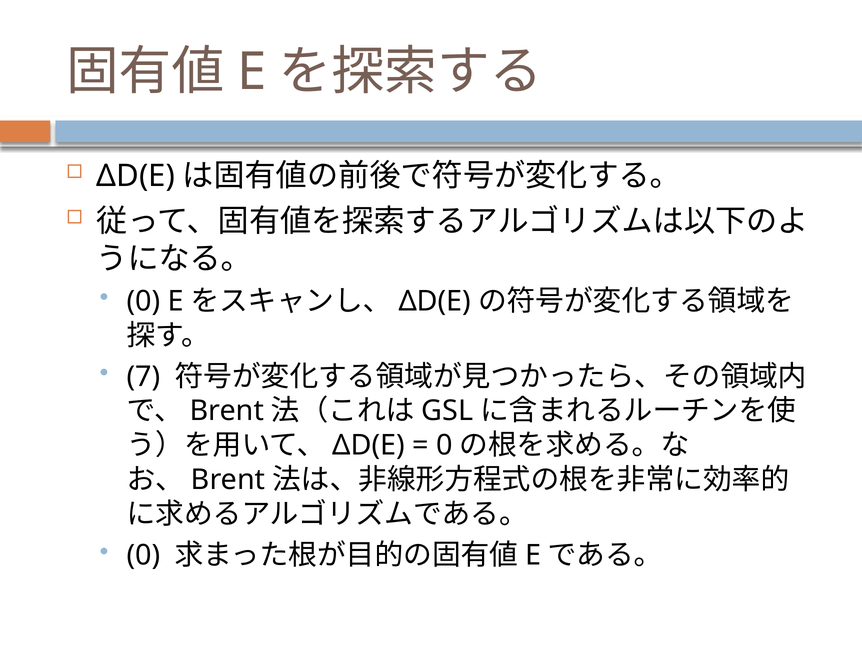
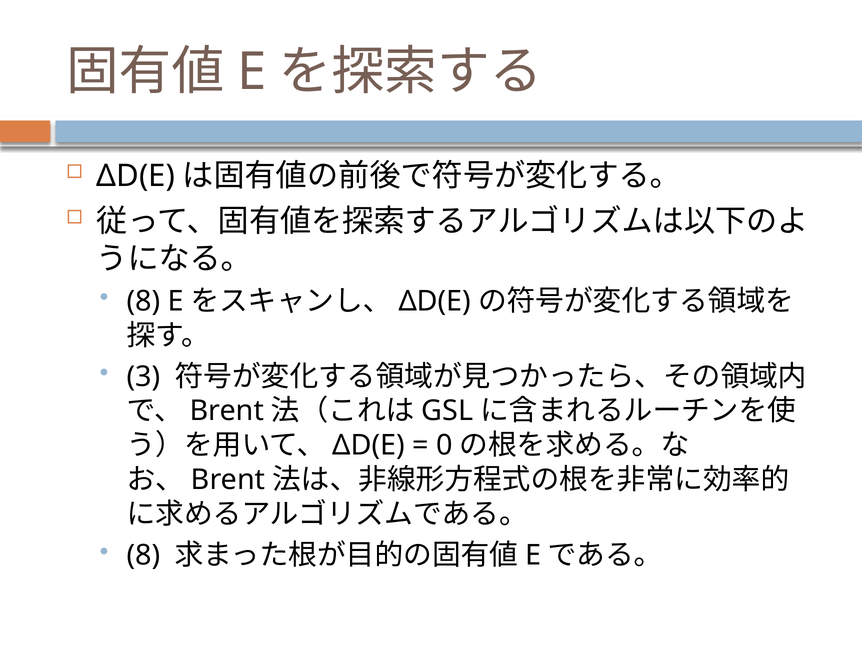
0: 0 -> 8 (143, 301)
7: 7 -> 3 (143, 377)
0: 0 -> 8 (143, 556)
